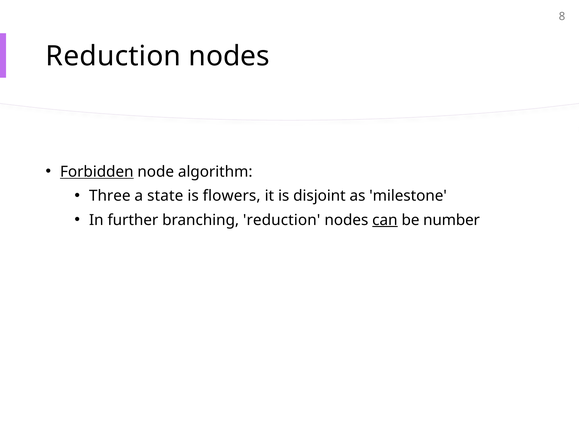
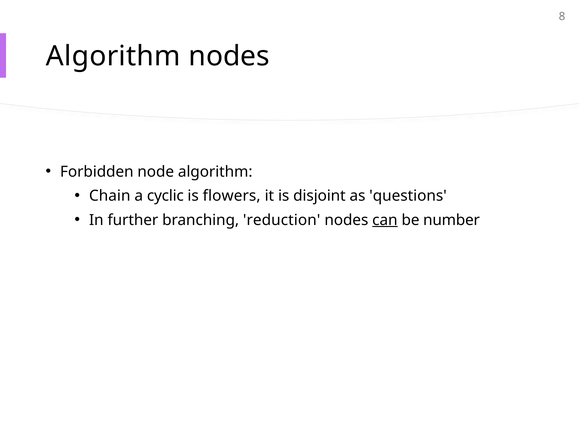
Reduction: Reduction -> Algorithm (113, 56)
Forbidden underline: present -> none (97, 172)
Three: Three -> Chain (110, 196)
state: state -> cyclic (165, 196)
milestone: milestone -> questions (408, 196)
